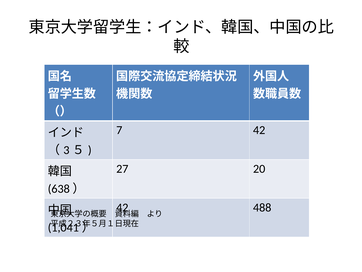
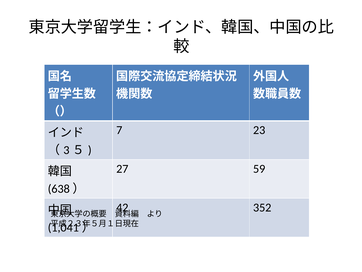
7 42: 42 -> 23 (259, 130)
20: 20 -> 59 (259, 169)
488: 488 -> 352 (262, 207)
